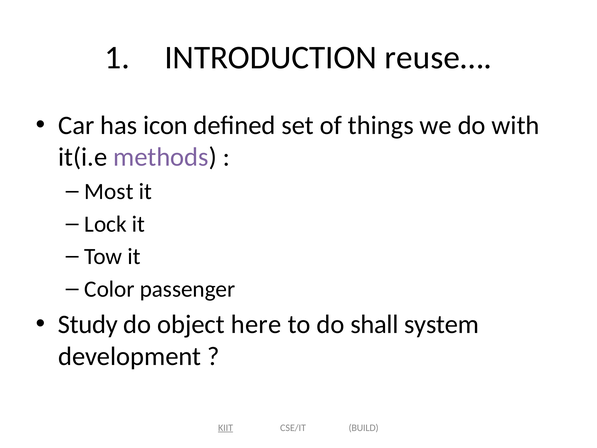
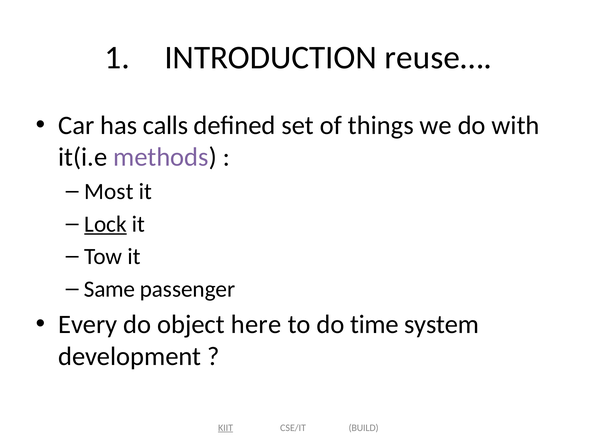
icon: icon -> calls (165, 125)
Lock underline: none -> present (105, 224)
Color: Color -> Same (110, 289)
Study: Study -> Every (88, 324)
shall: shall -> time (374, 324)
